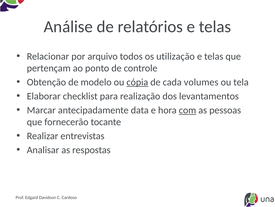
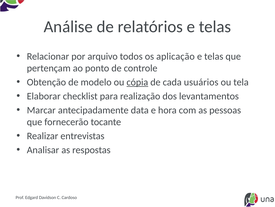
utilização: utilização -> aplicação (175, 56)
volumes: volumes -> usuários (201, 82)
com underline: present -> none (187, 110)
